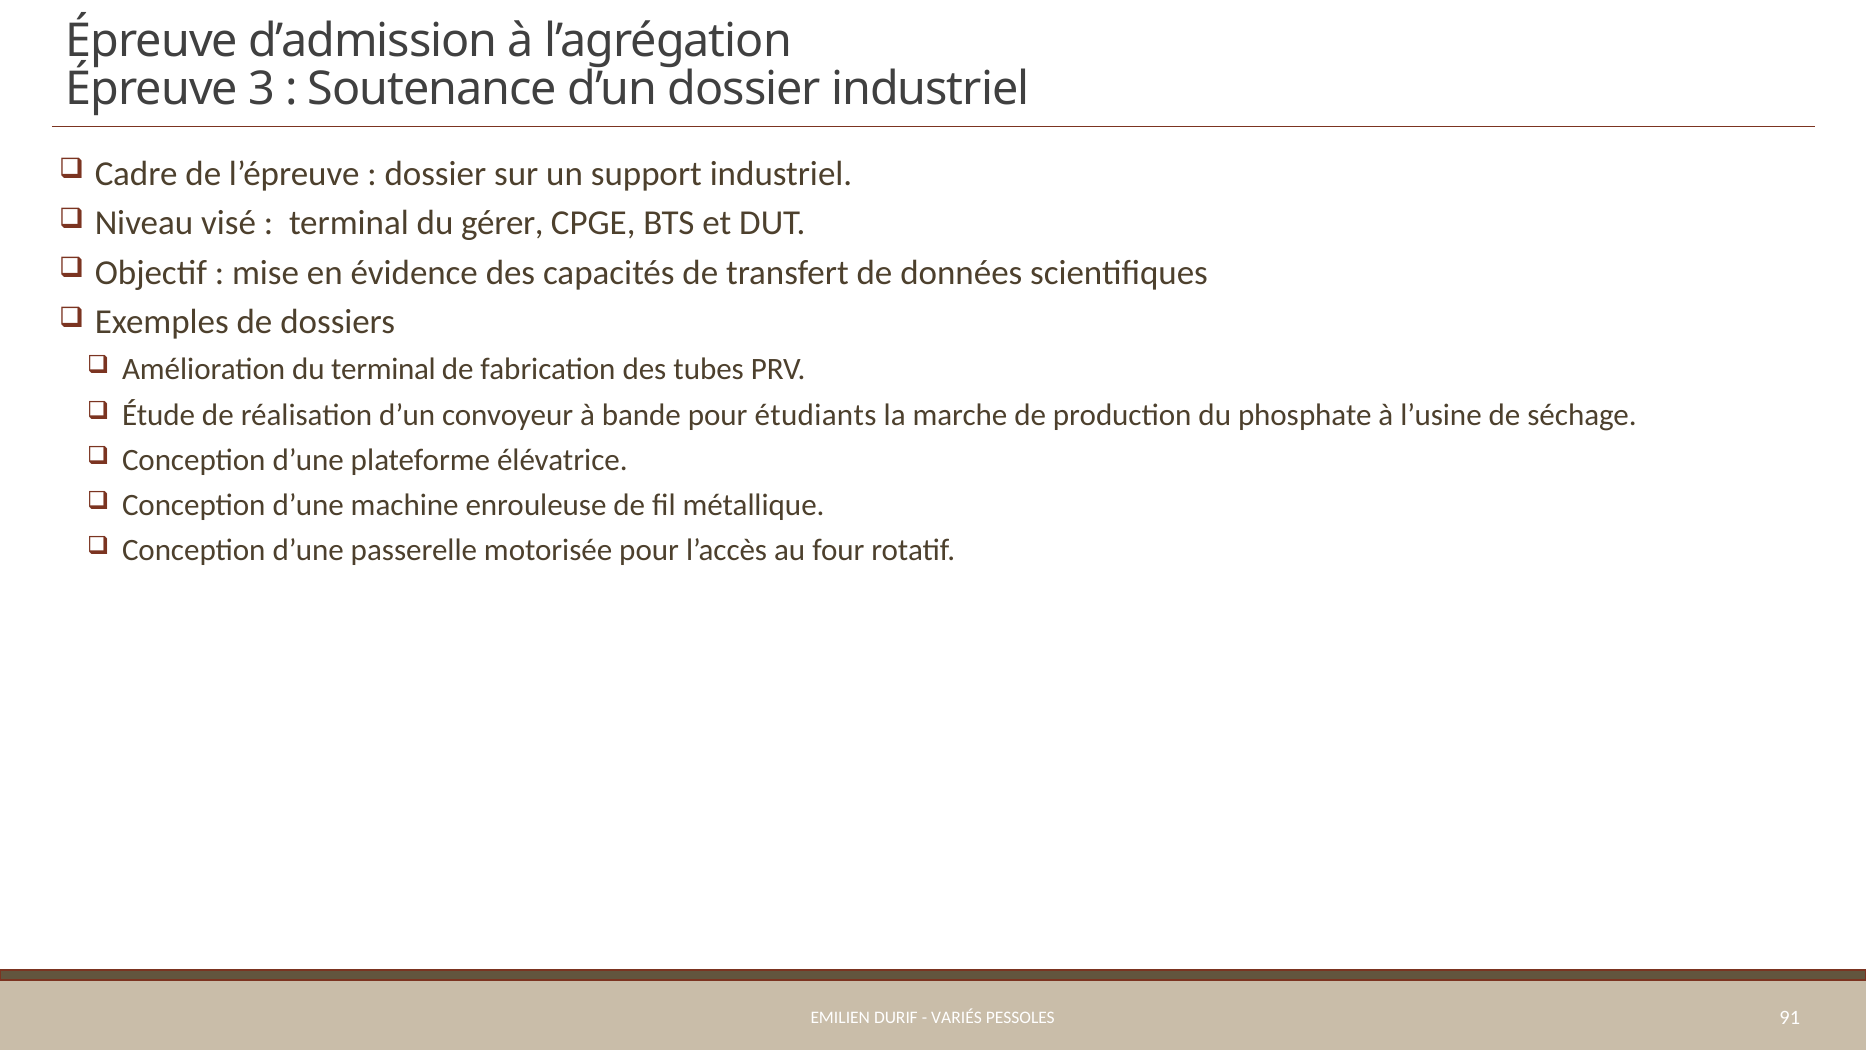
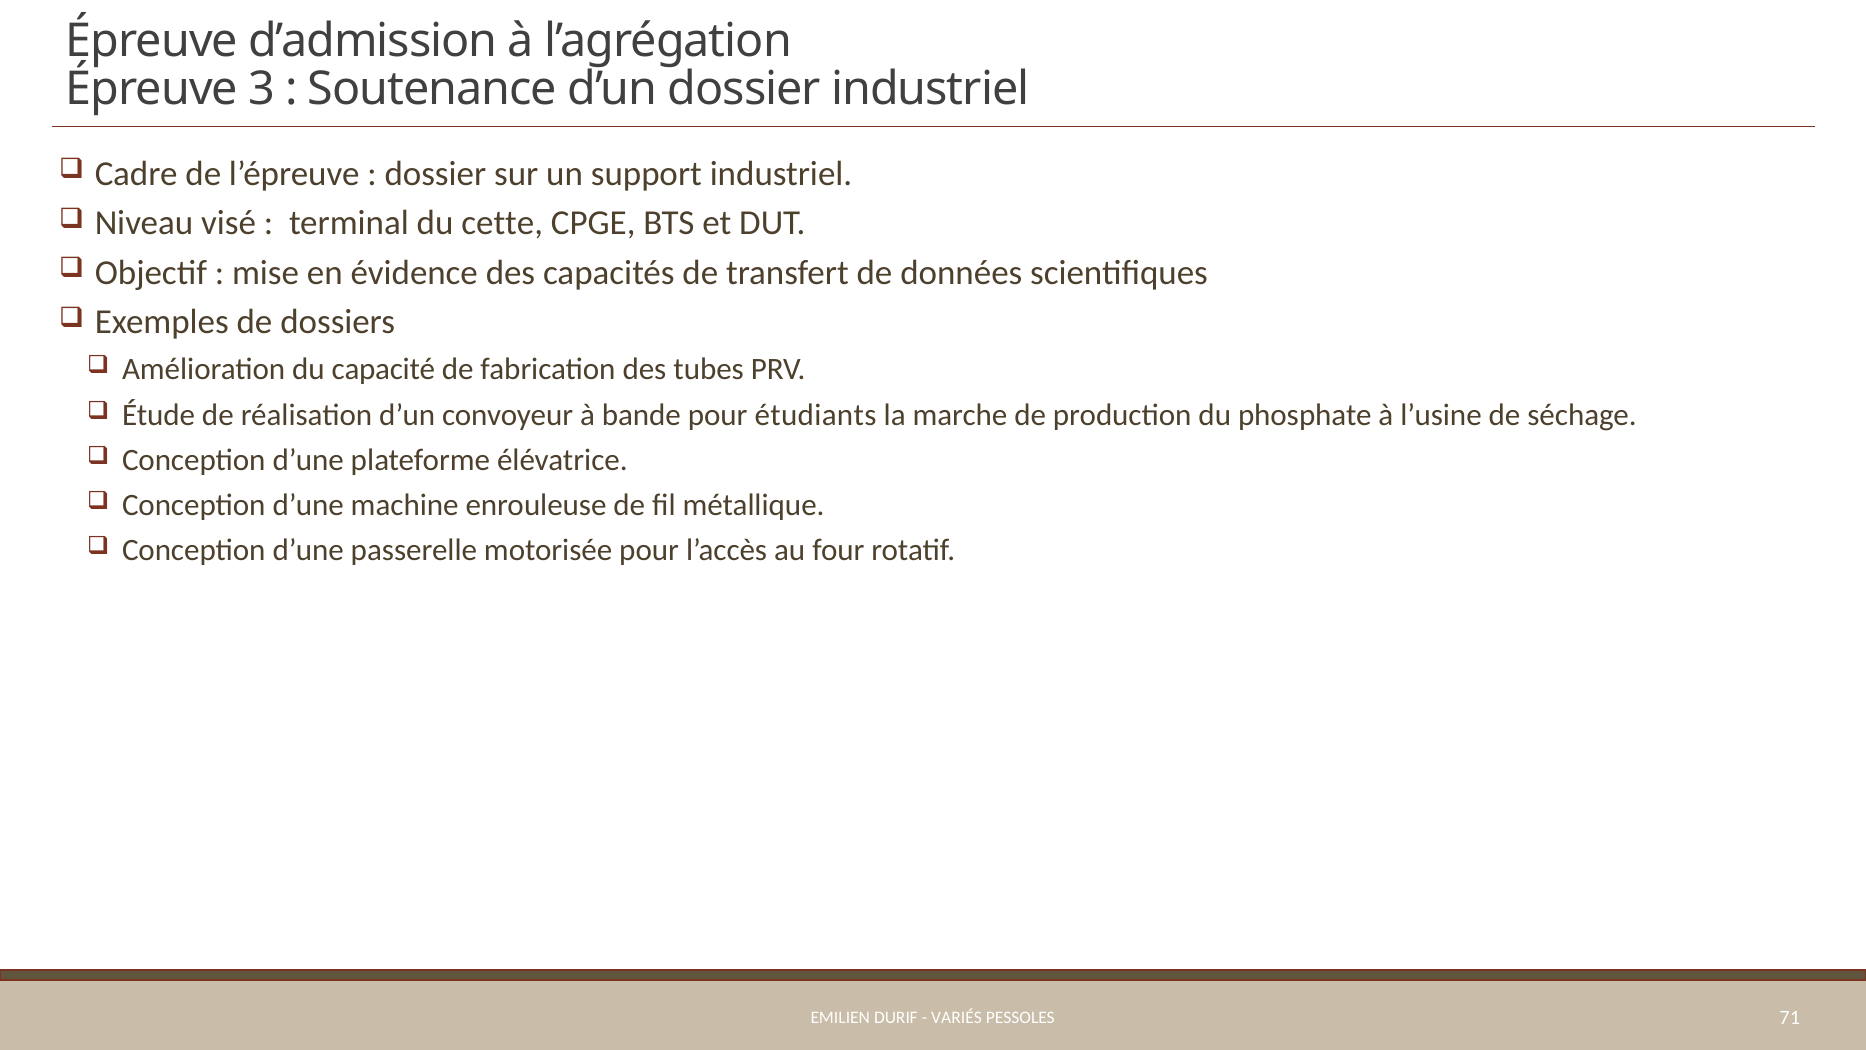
gérer: gérer -> cette (502, 223)
du terminal: terminal -> capacité (383, 370)
91: 91 -> 71 (1790, 1018)
